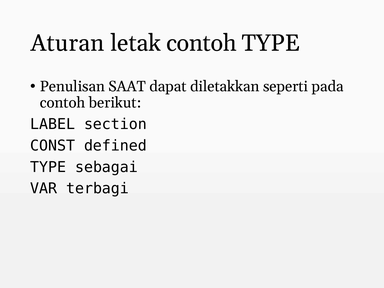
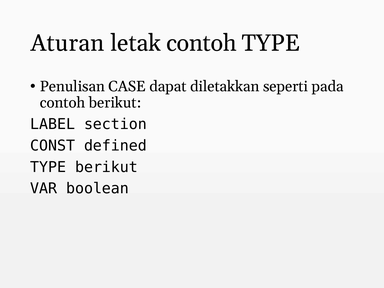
SAAT: SAAT -> CASE (127, 87)
TYPE sebagai: sebagai -> berikut (106, 167)
terbagi: terbagi -> boolean (98, 189)
